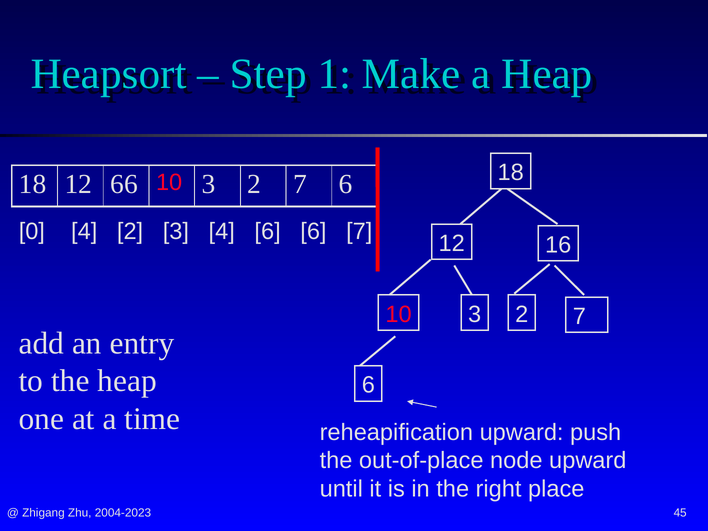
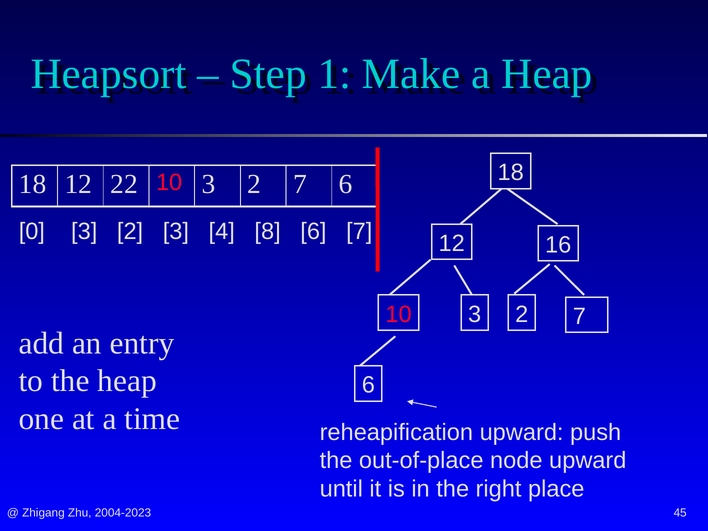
66: 66 -> 22 (124, 184)
0 4: 4 -> 3 (84, 232)
4 6: 6 -> 8 (268, 232)
